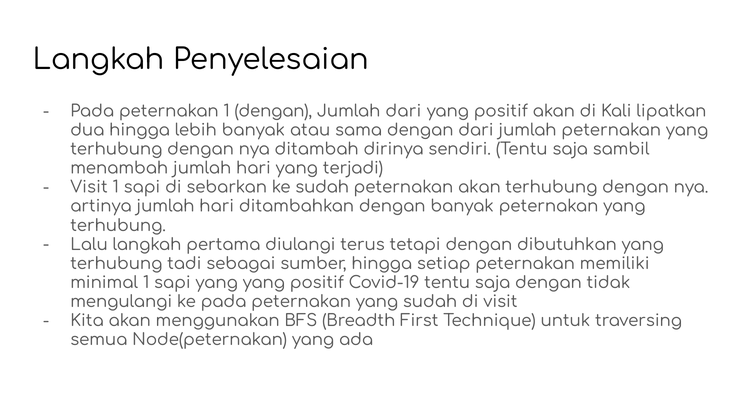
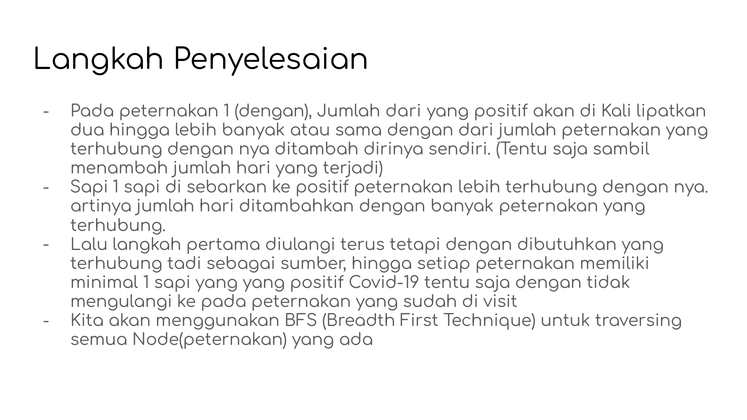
Visit: Visit -> Sapi (89, 188)
ke sudah: sudah -> positif (322, 188)
peternakan akan: akan -> lebih (479, 188)
